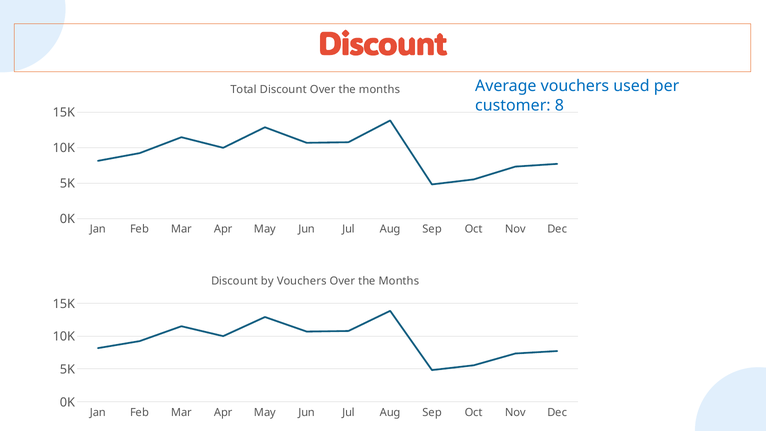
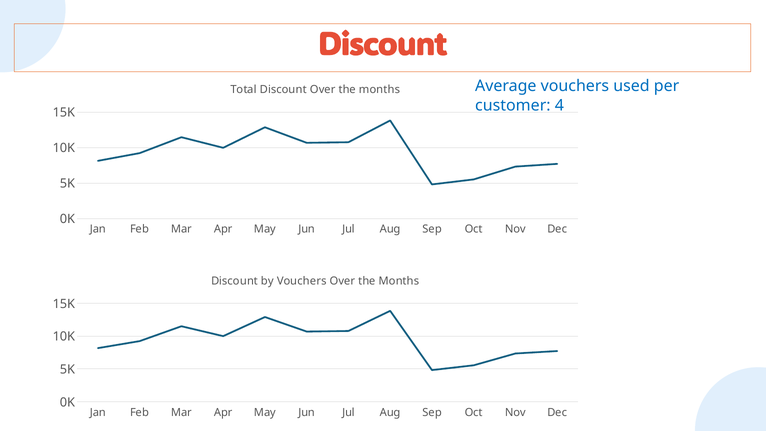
8: 8 -> 4 (559, 105)
